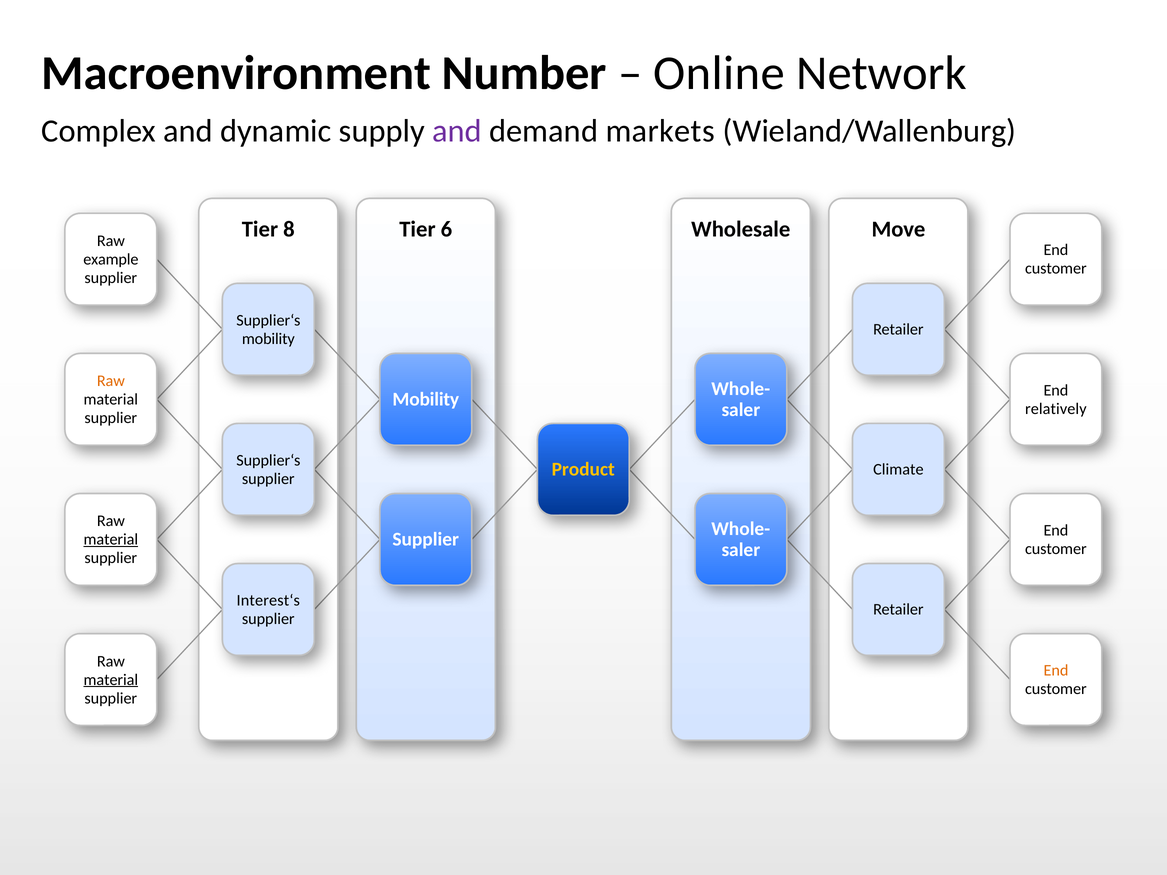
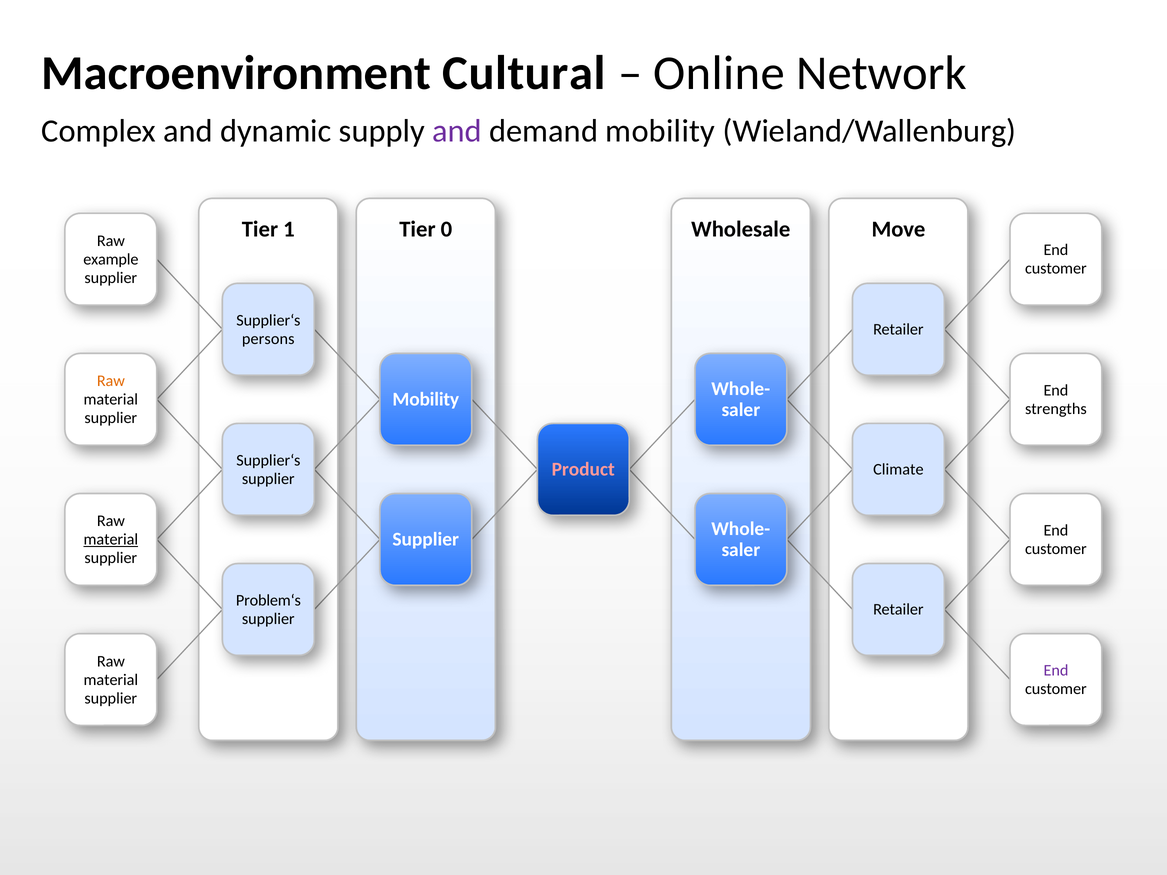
Number: Number -> Cultural (524, 73)
demand markets: markets -> mobility (660, 131)
8: 8 -> 1 (289, 229)
6: 6 -> 0 (446, 229)
mobility: mobility -> persons (268, 339)
relatively: relatively -> strengths (1056, 409)
Product colour: yellow -> pink (583, 469)
Interest‘s: Interest‘s -> Problem‘s (268, 601)
End colour: orange -> purple (1056, 671)
material underline: present -> none (111, 680)
